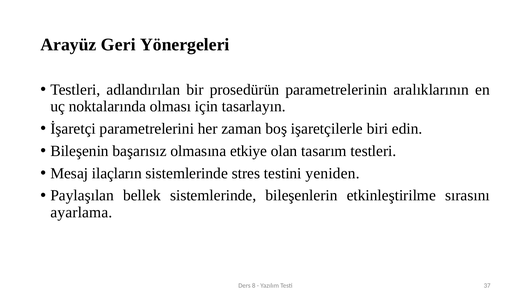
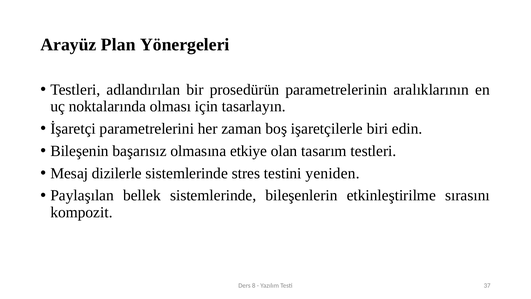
Geri: Geri -> Plan (118, 45)
ilaçların: ilaçların -> dizilerle (117, 173)
ayarlama: ayarlama -> kompozit (81, 212)
